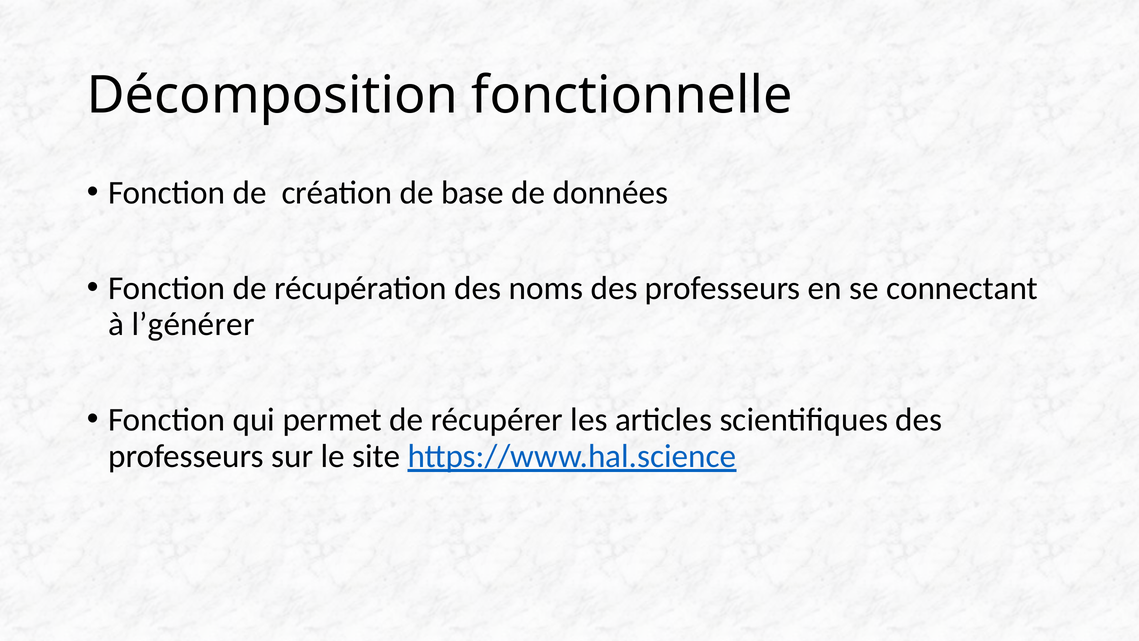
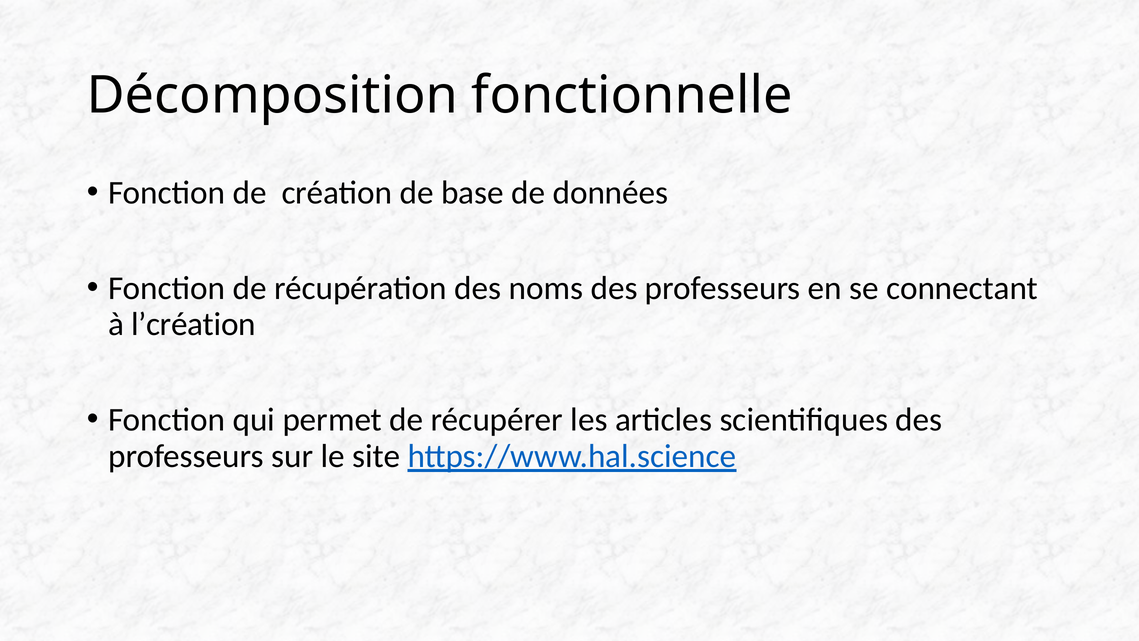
l’générer: l’générer -> l’création (193, 324)
